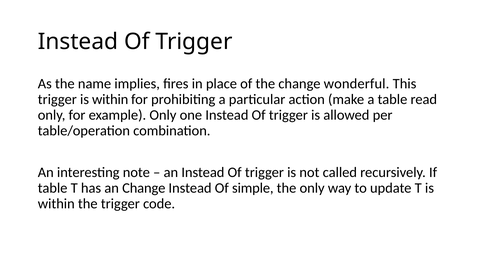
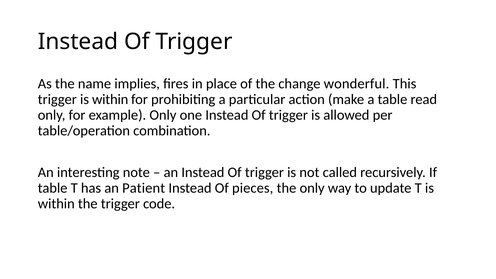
an Change: Change -> Patient (144, 188)
simple: simple -> pieces (253, 188)
